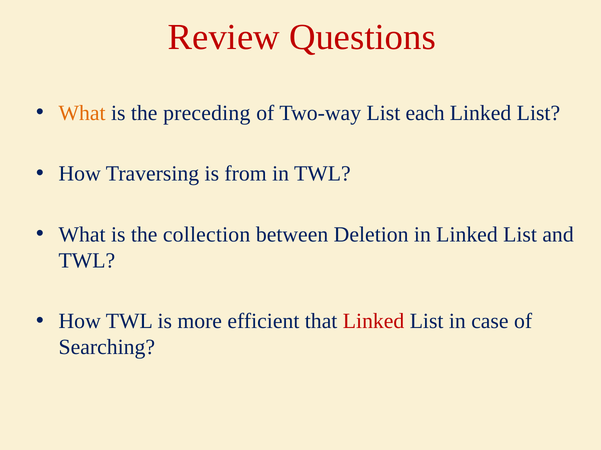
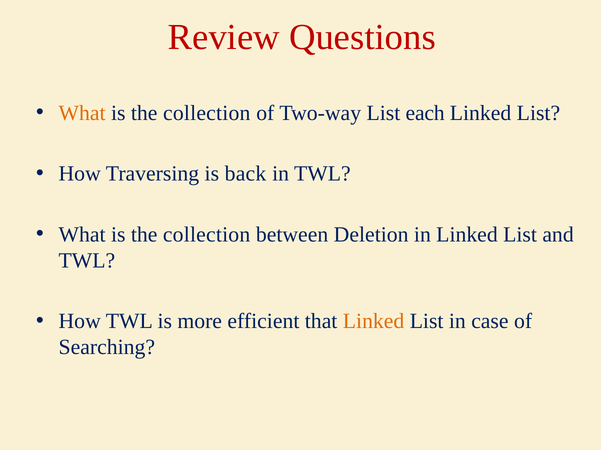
preceding: preceding -> collection (207, 113)
from: from -> back (245, 174)
Linked colour: red -> orange (374, 322)
